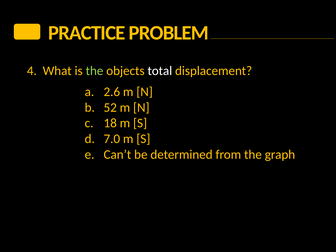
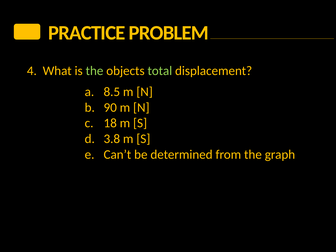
total colour: white -> light green (160, 71)
2.6: 2.6 -> 8.5 (112, 92)
52: 52 -> 90 (110, 107)
7.0: 7.0 -> 3.8 (112, 139)
